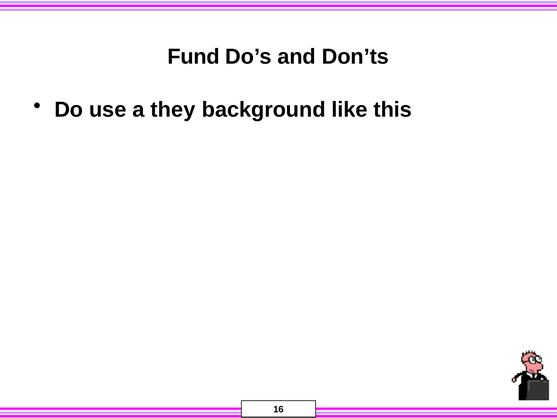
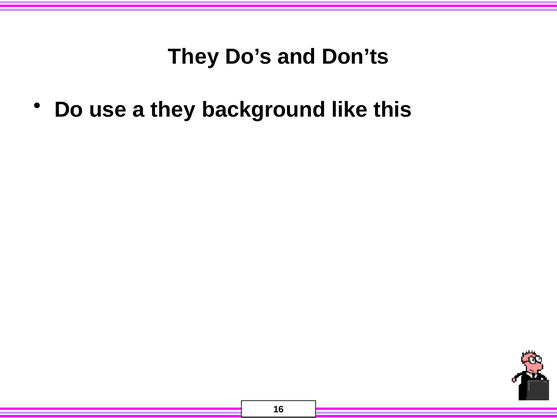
Fund: Fund -> They (193, 57)
